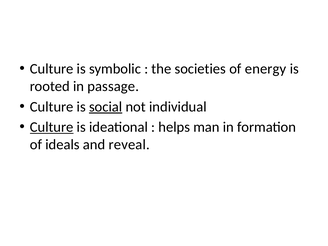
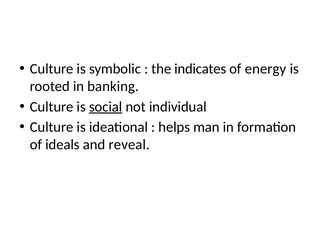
societies: societies -> indicates (200, 69)
passage: passage -> banking (113, 86)
Culture underline: present -> none (52, 127)
